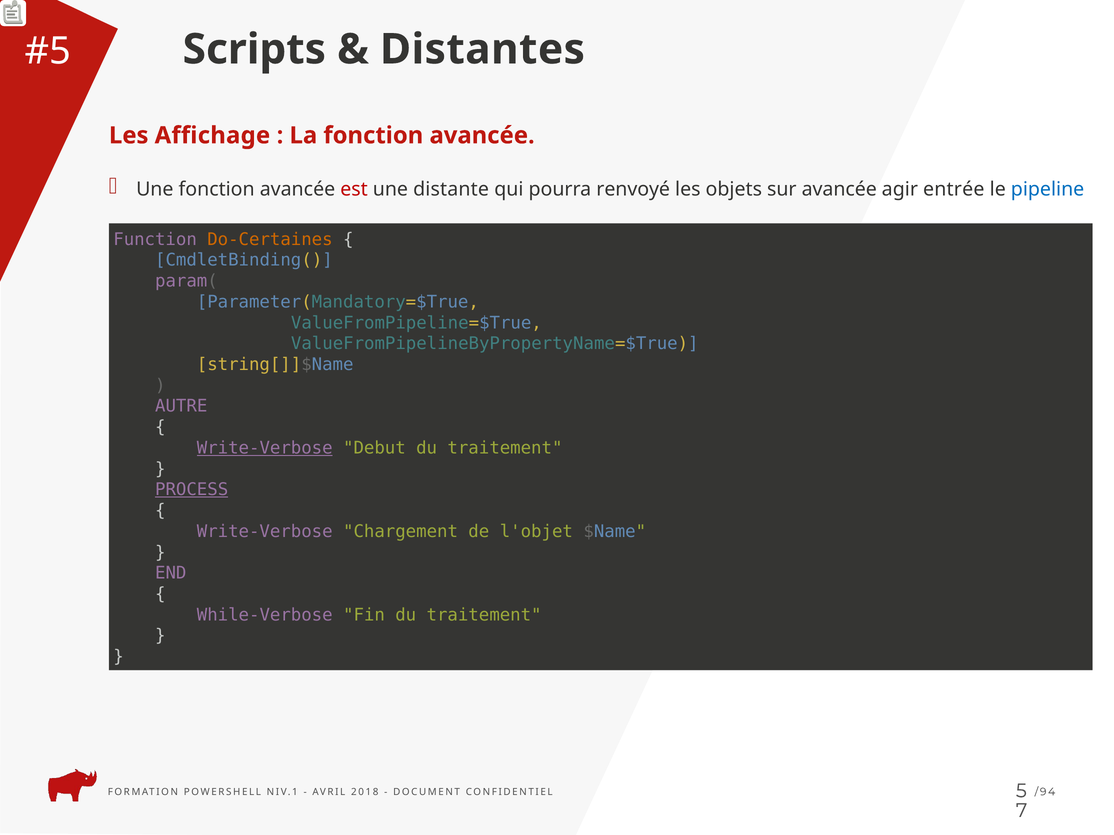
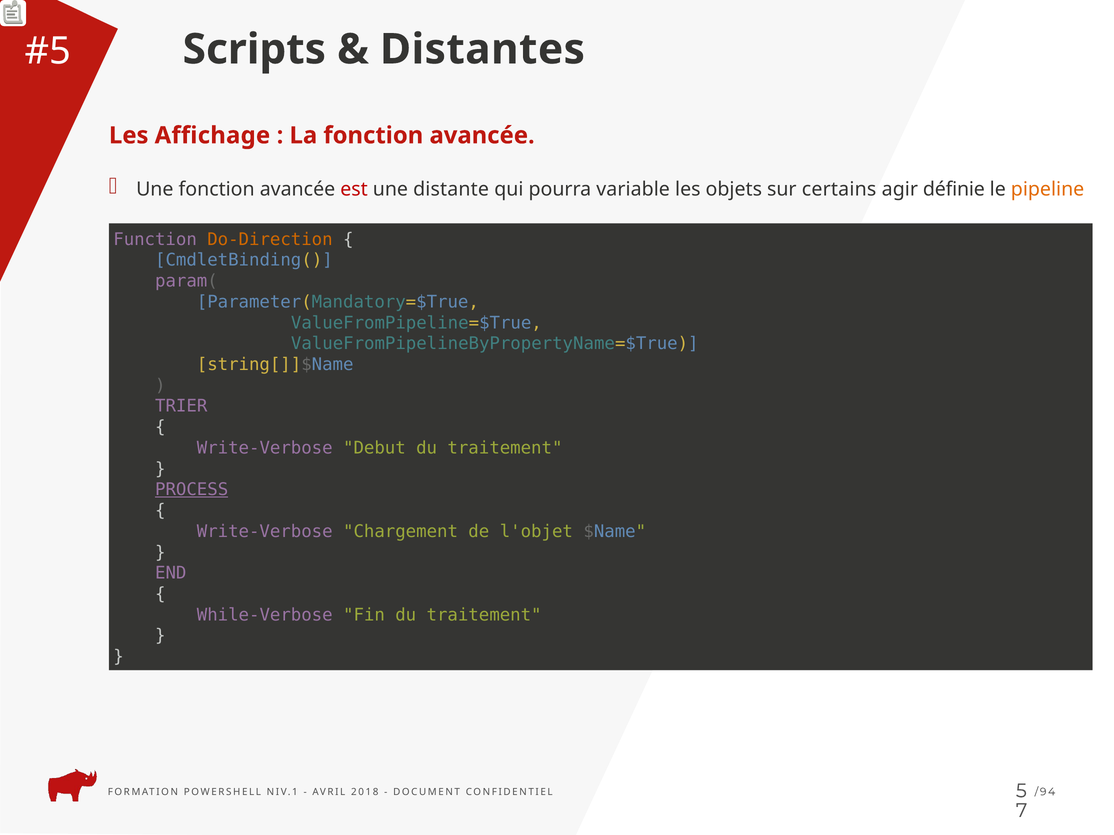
renvoyé: renvoyé -> variable (633, 189)
sur avancée: avancée -> certains (839, 189)
entrée: entrée -> définie (954, 189)
pipeline colour: blue -> orange (1048, 189)
Do-Certaines: Do-Certaines -> Do-Direction (270, 239)
AUTRE: AUTRE -> TRIER (181, 406)
Write-Verbose underline: present -> none (265, 448)
